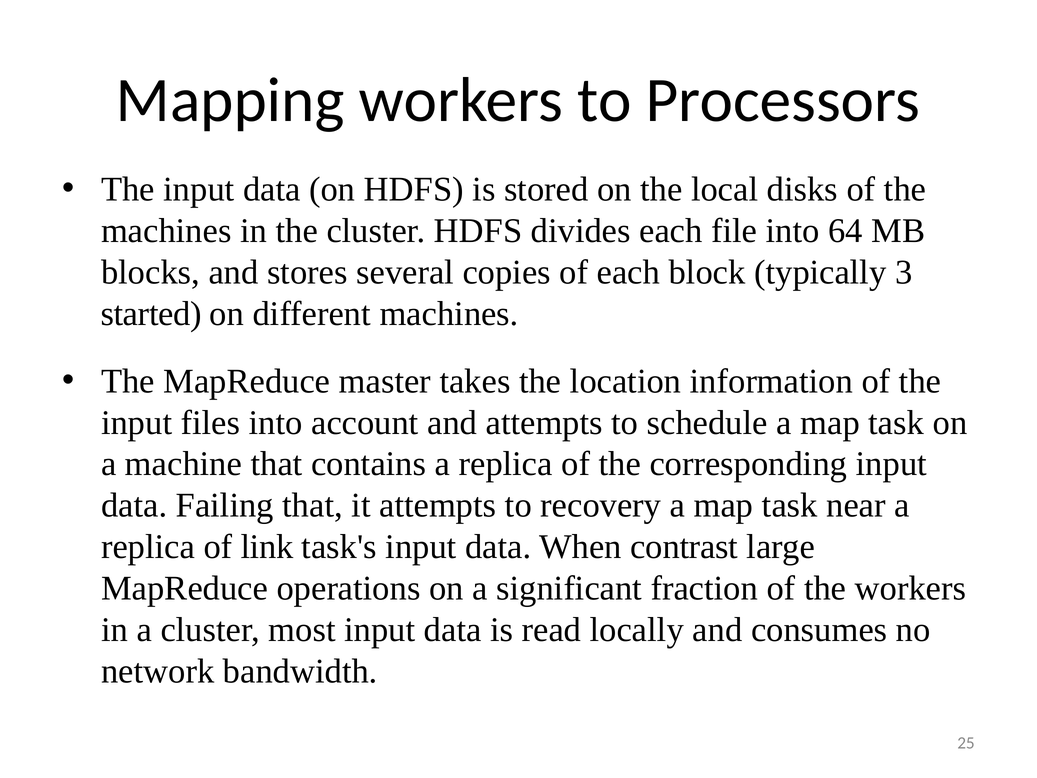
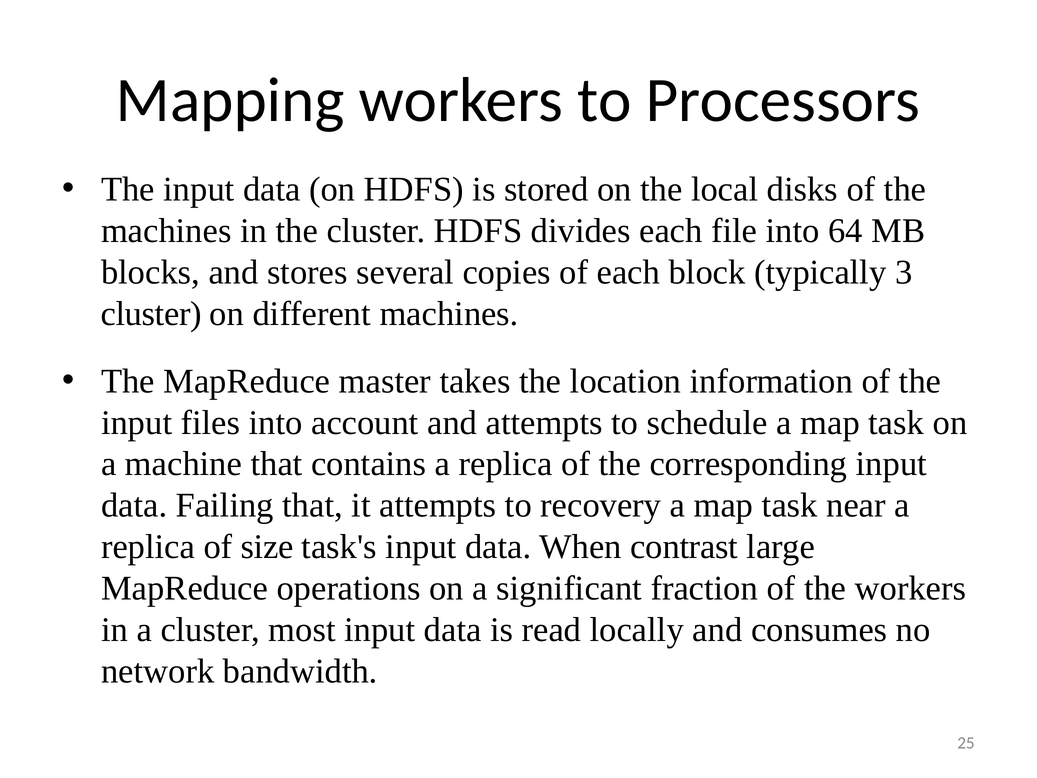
started: started -> cluster (151, 314)
link: link -> size (267, 547)
